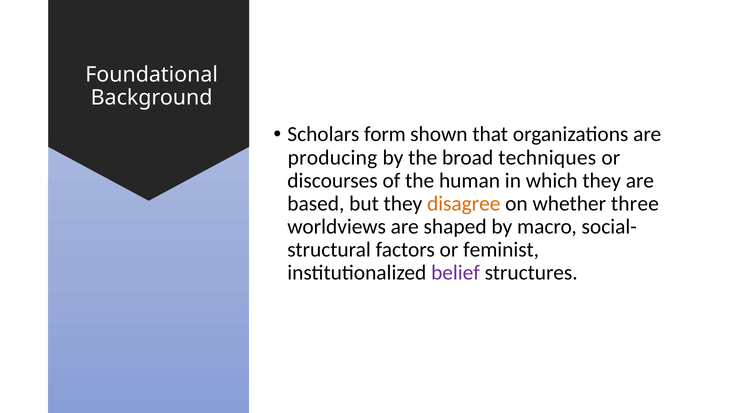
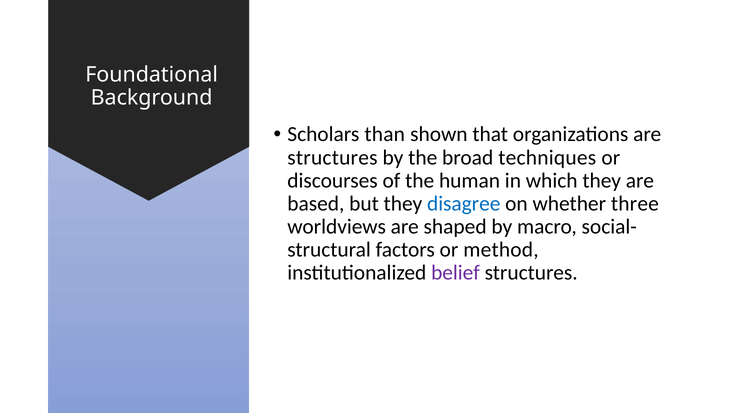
form: form -> than (385, 135)
producing: producing -> structures (332, 158)
disagree colour: orange -> blue (464, 204)
feminist: feminist -> method (501, 250)
